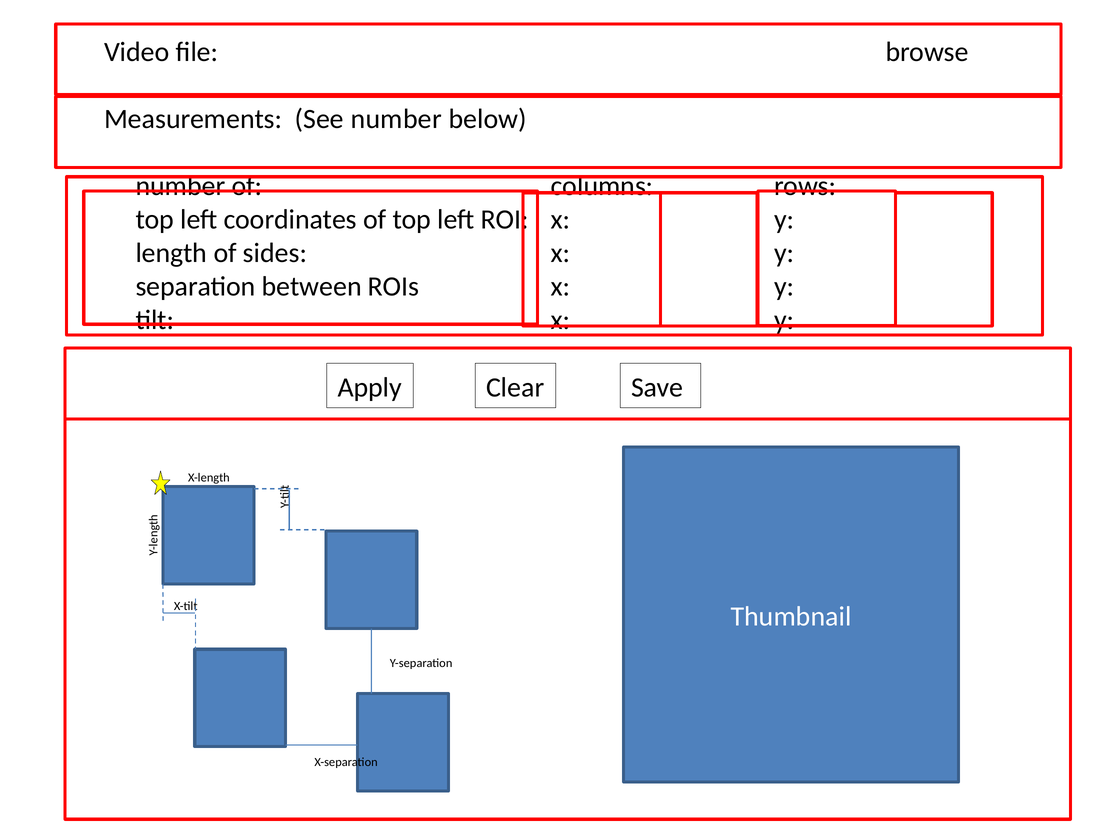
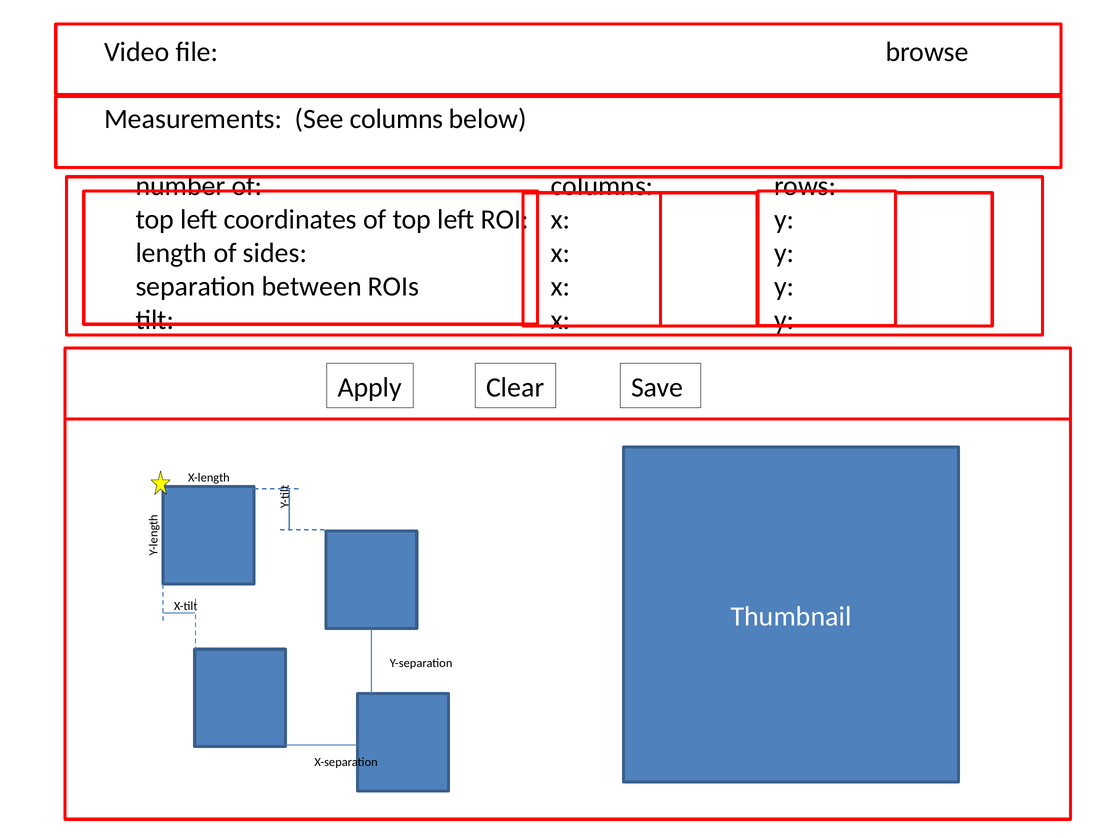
See number: number -> columns (396, 119)
